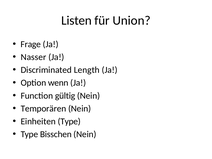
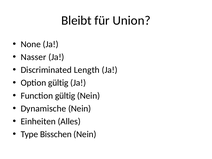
Listen: Listen -> Bleibt (76, 21)
Frage: Frage -> None (31, 44)
Option wenn: wenn -> gültig (58, 83)
Temporären: Temporären -> Dynamische (43, 109)
Einheiten Type: Type -> Alles (69, 121)
